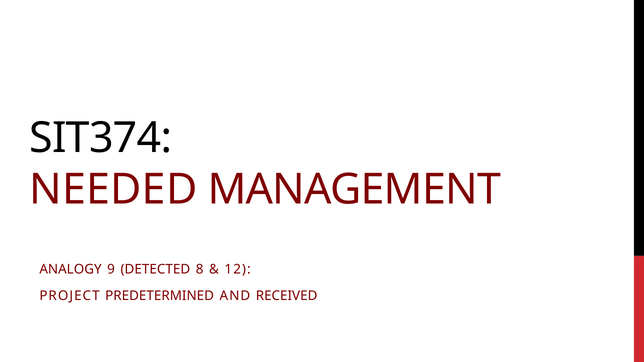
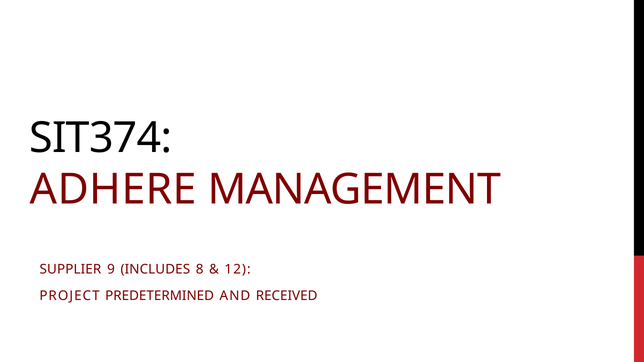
NEEDED: NEEDED -> ADHERE (113, 190)
ANALOGY: ANALOGY -> SUPPLIER (70, 269)
DETECTED: DETECTED -> INCLUDES (155, 269)
